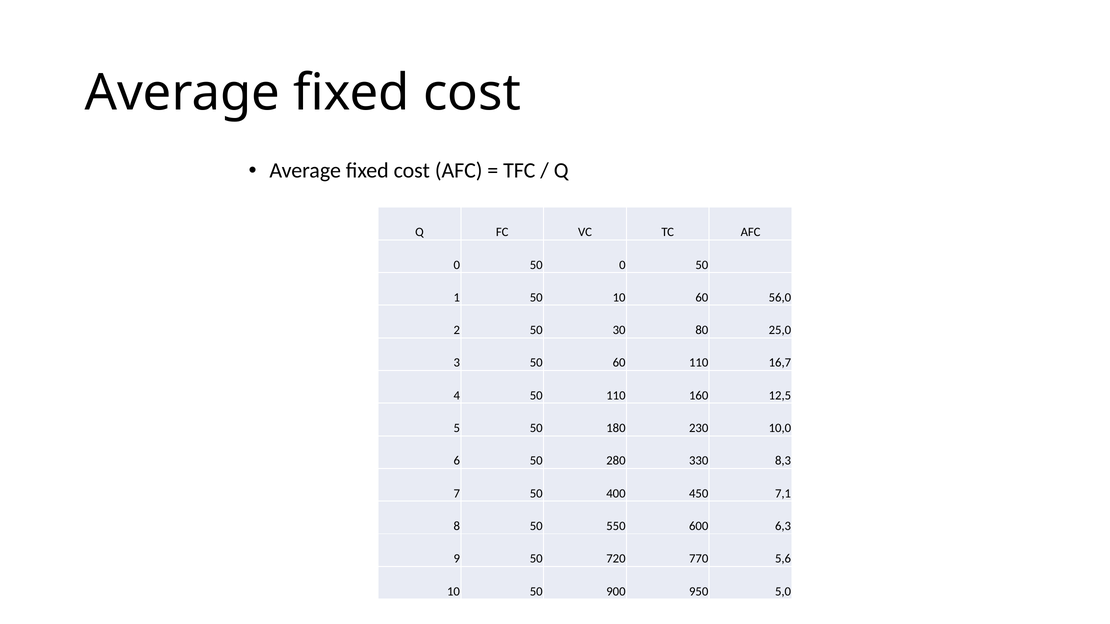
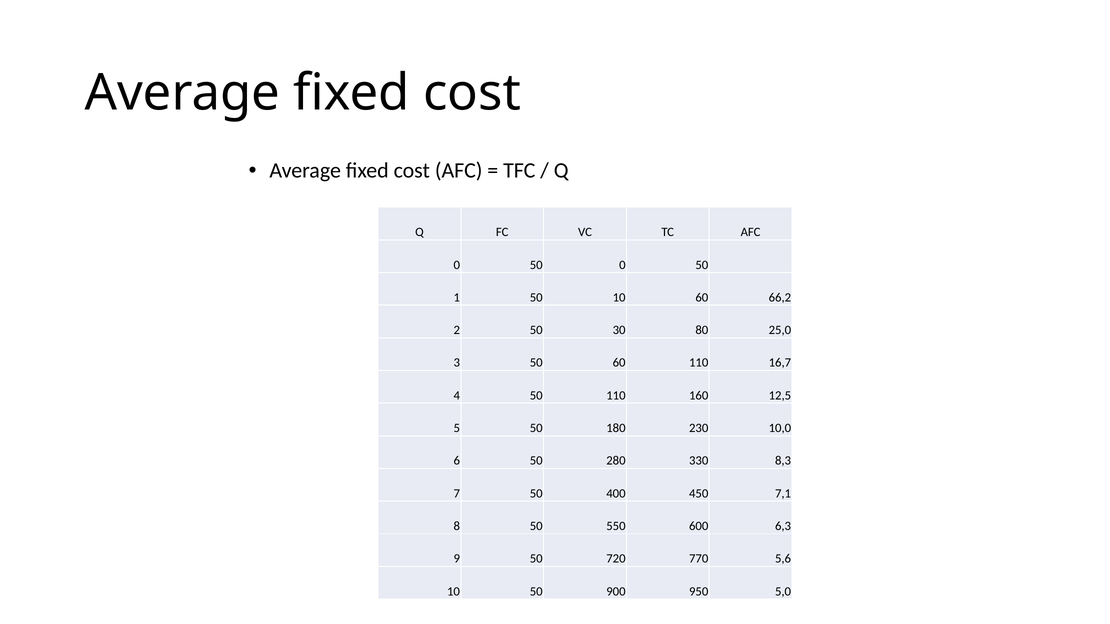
56,0: 56,0 -> 66,2 (780, 298)
